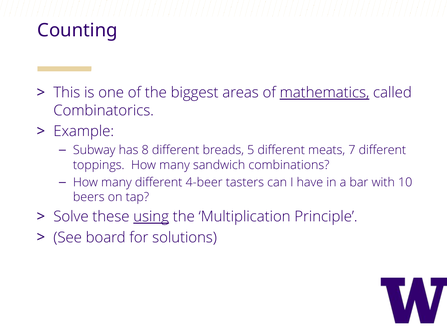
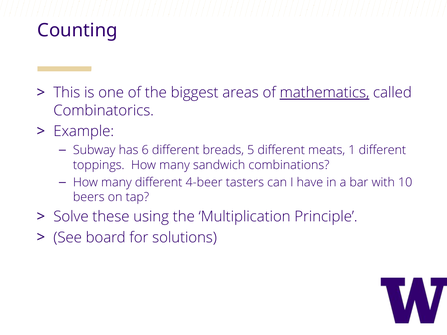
8: 8 -> 6 (145, 150)
7: 7 -> 1 (352, 150)
using underline: present -> none (151, 217)
